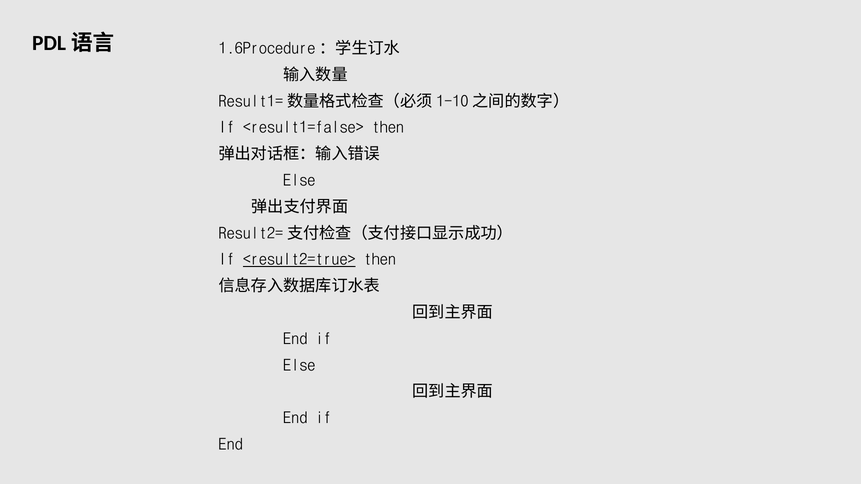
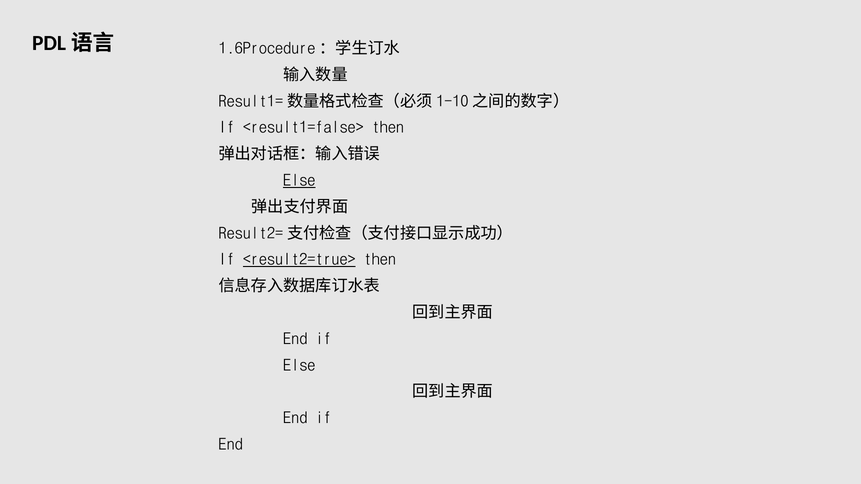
Else underline: none -> present (299, 181)
